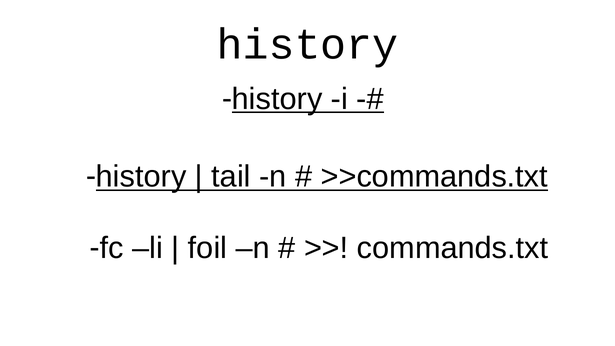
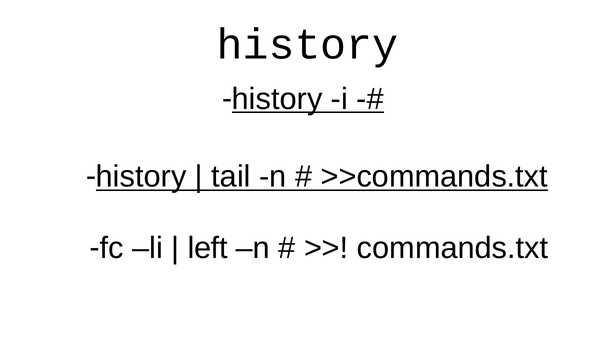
foil: foil -> left (208, 248)
